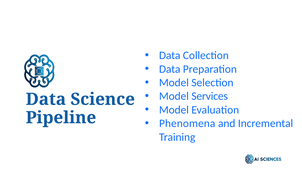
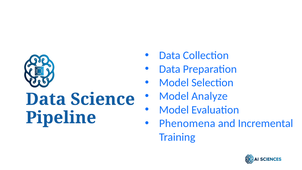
Services: Services -> Analyze (210, 96)
